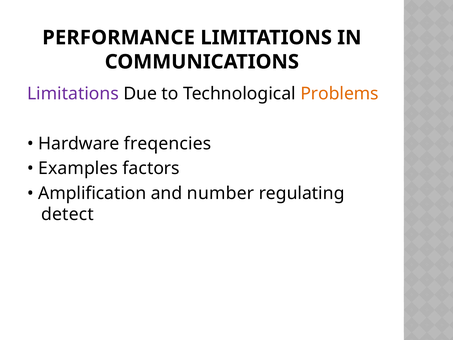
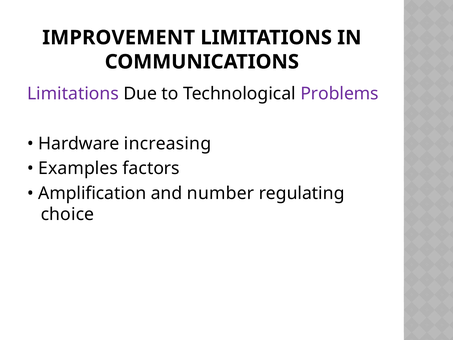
PERFORMANCE: PERFORMANCE -> IMPROVEMENT (119, 38)
Problems colour: orange -> purple (340, 94)
freqencies: freqencies -> increasing (168, 143)
detect: detect -> choice (67, 214)
